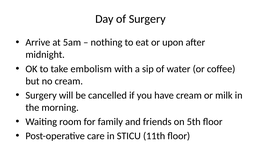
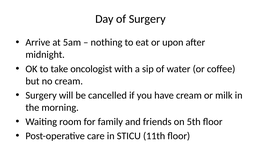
embolism: embolism -> oncologist (91, 69)
